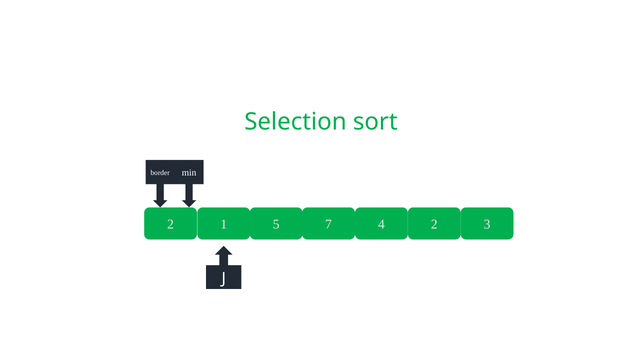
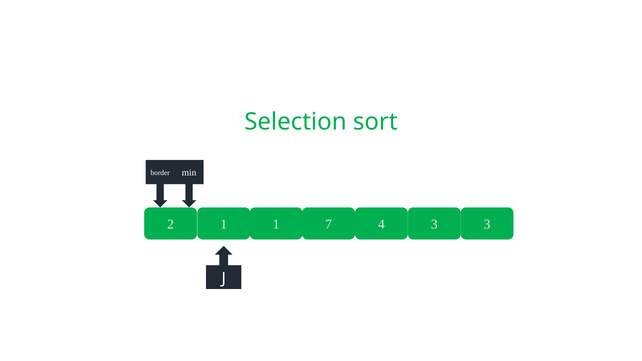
1 5: 5 -> 1 (276, 224)
4 2: 2 -> 3 (434, 224)
